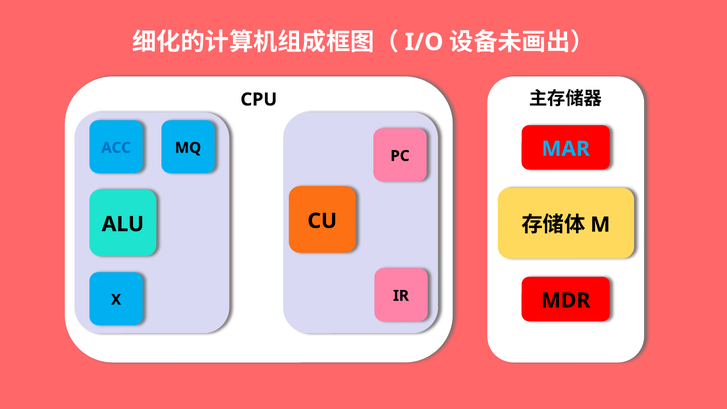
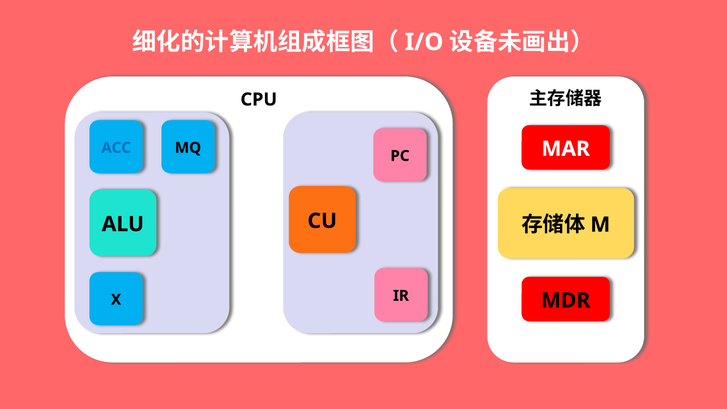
MAR colour: light blue -> white (566, 149)
